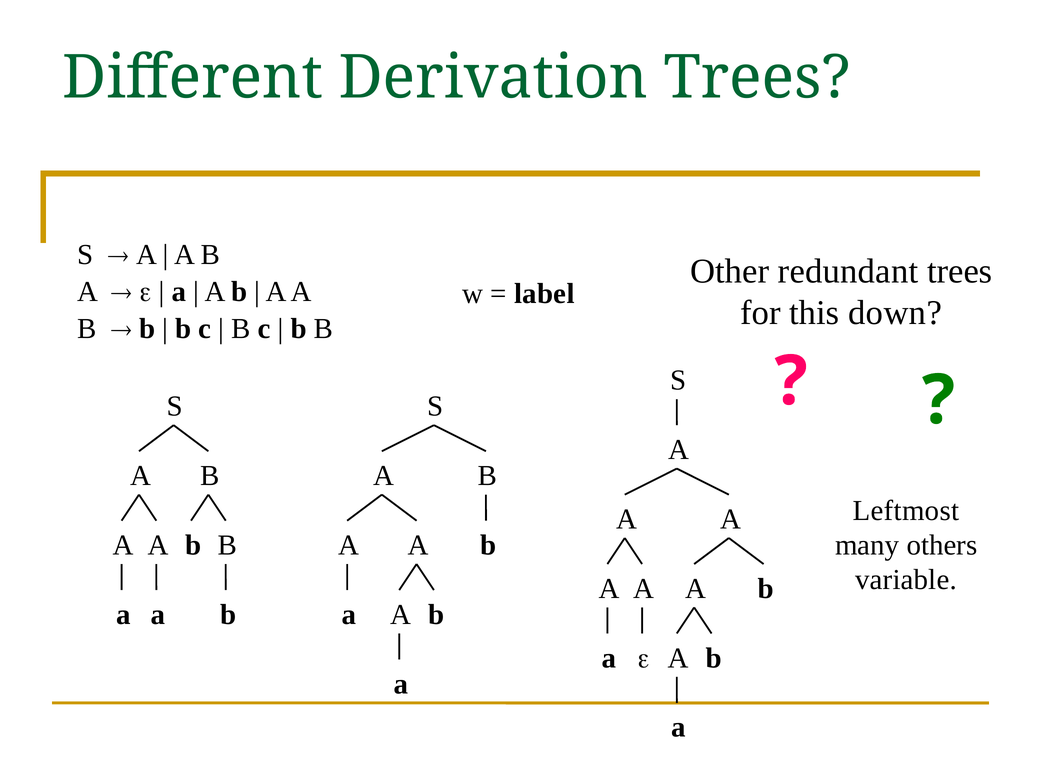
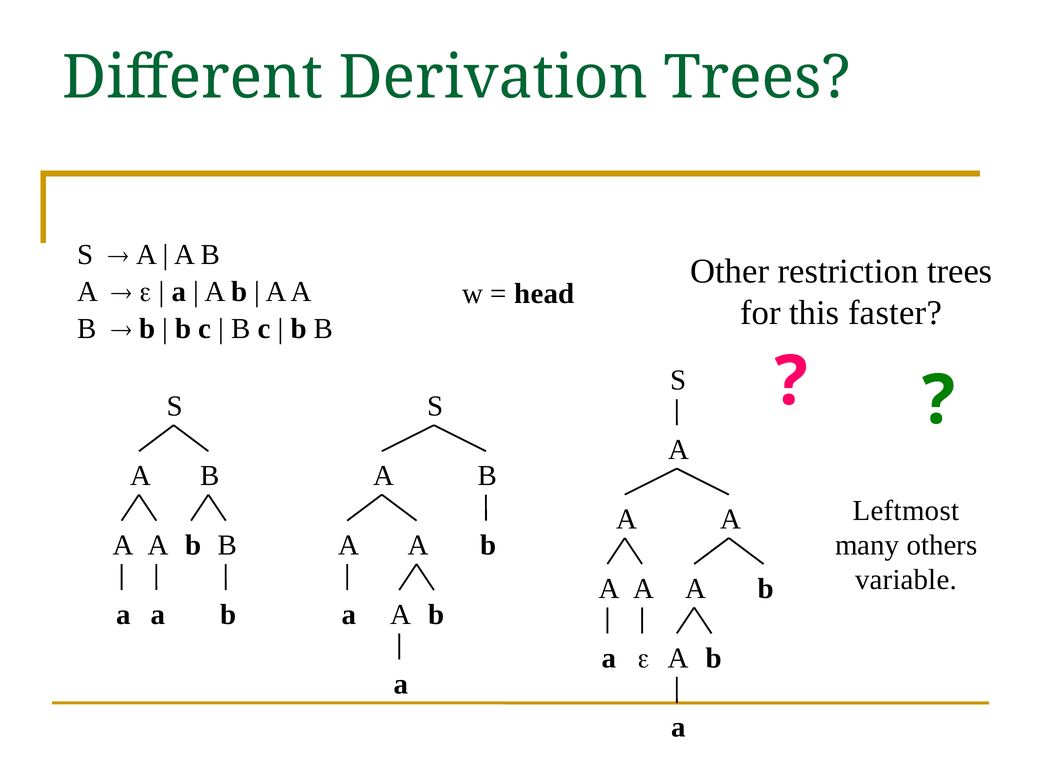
redundant: redundant -> restriction (848, 271)
label: label -> head (544, 293)
down: down -> faster (895, 313)
